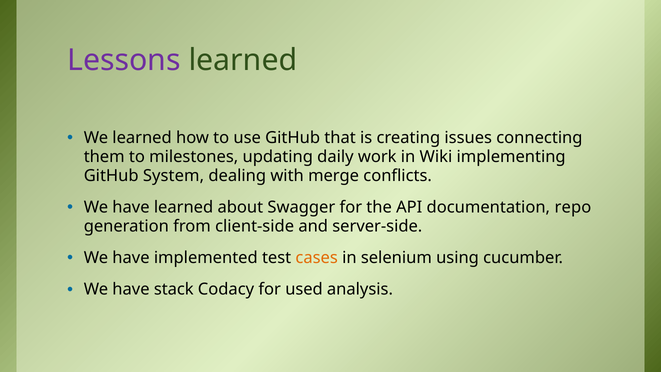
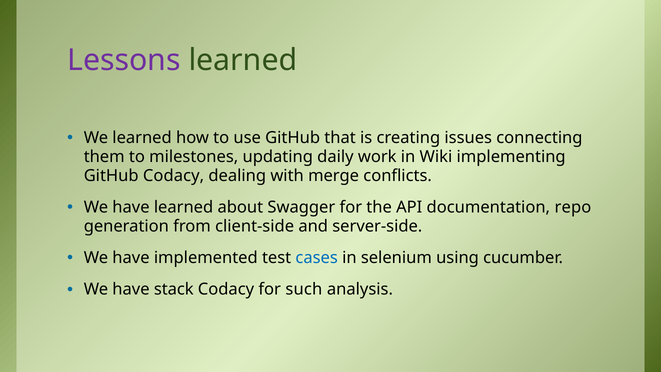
GitHub System: System -> Codacy (173, 176)
cases colour: orange -> blue (317, 258)
used: used -> such (304, 289)
